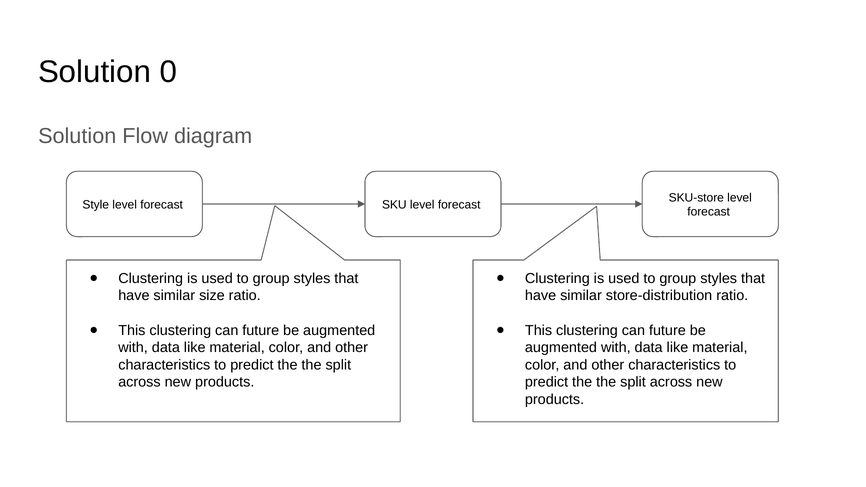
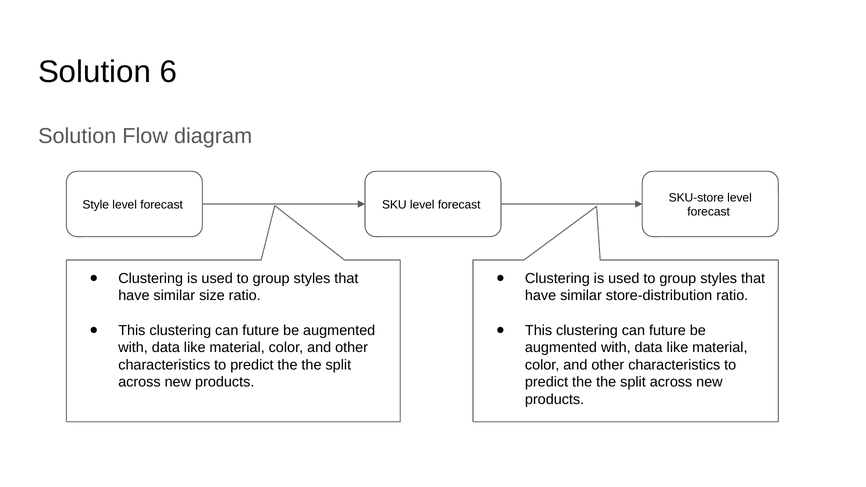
0: 0 -> 6 (168, 72)
